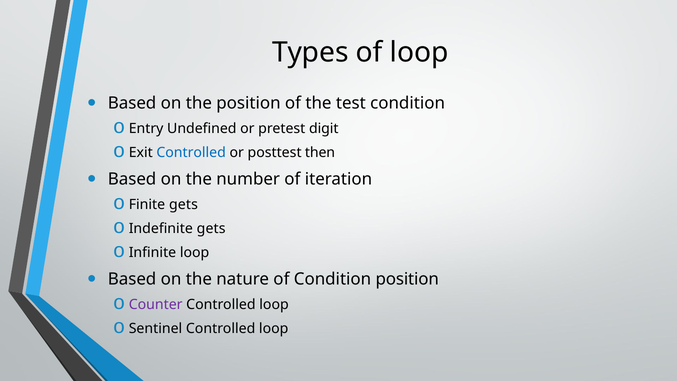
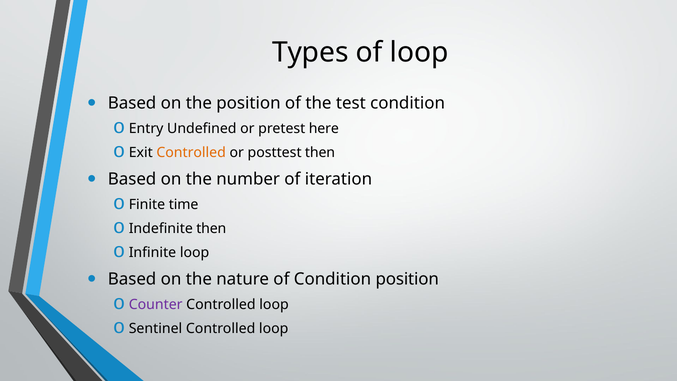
digit: digit -> here (324, 129)
Controlled colour: blue -> orange (191, 153)
Finite gets: gets -> time (184, 205)
Indefinite gets: gets -> then (211, 229)
